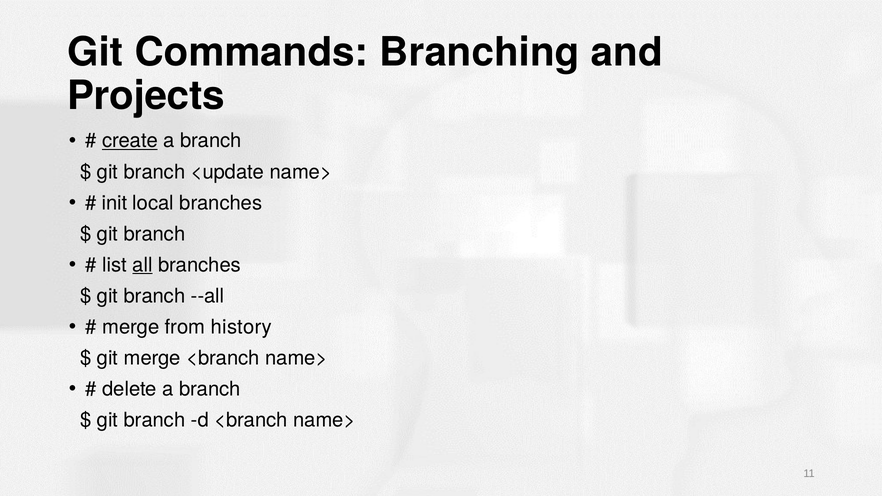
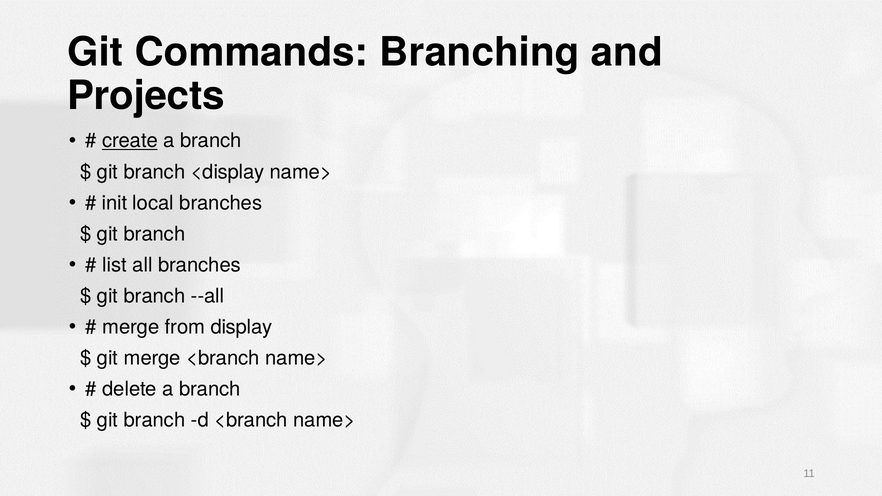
<update: <update -> <display (228, 172)
all underline: present -> none (142, 265)
history: history -> display (242, 327)
